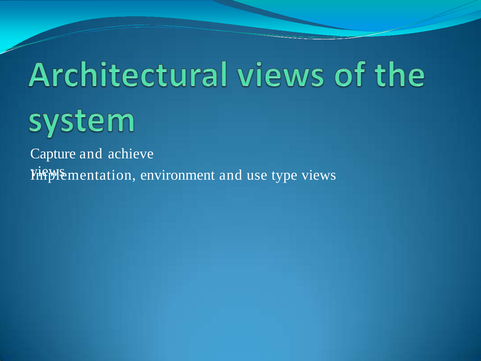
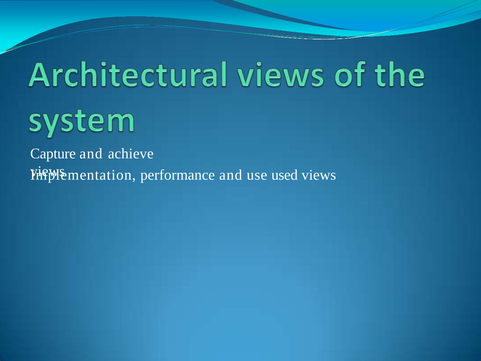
environment: environment -> performance (178, 175)
type: type -> used (285, 175)
